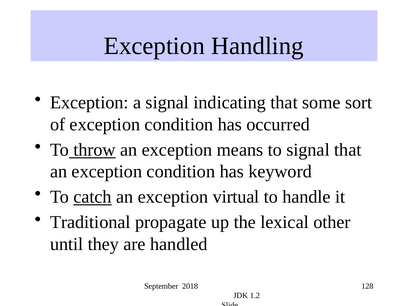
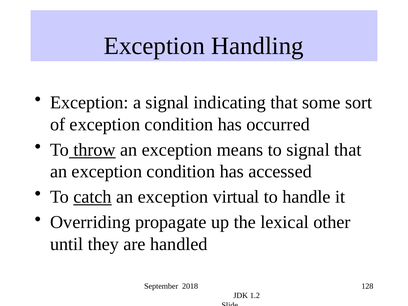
keyword: keyword -> accessed (280, 172)
Traditional: Traditional -> Overriding (90, 222)
